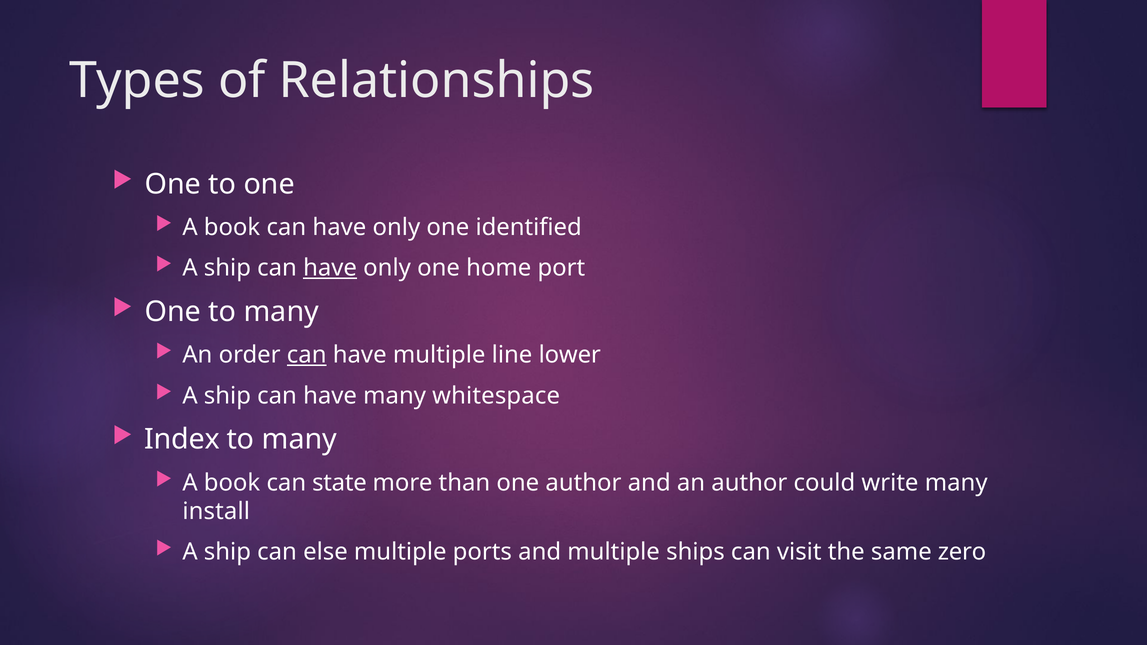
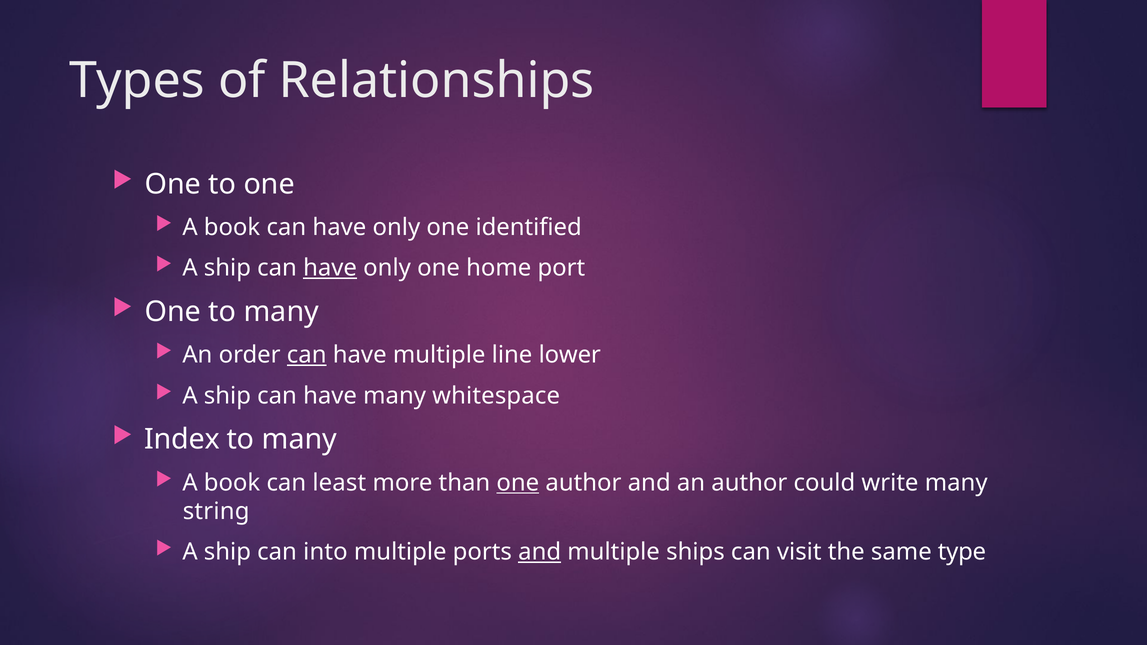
state: state -> least (339, 483)
one underline: none -> present (518, 483)
install: install -> string (216, 512)
else: else -> into (325, 552)
and underline: none -> present (540, 552)
zero: zero -> type (962, 552)
